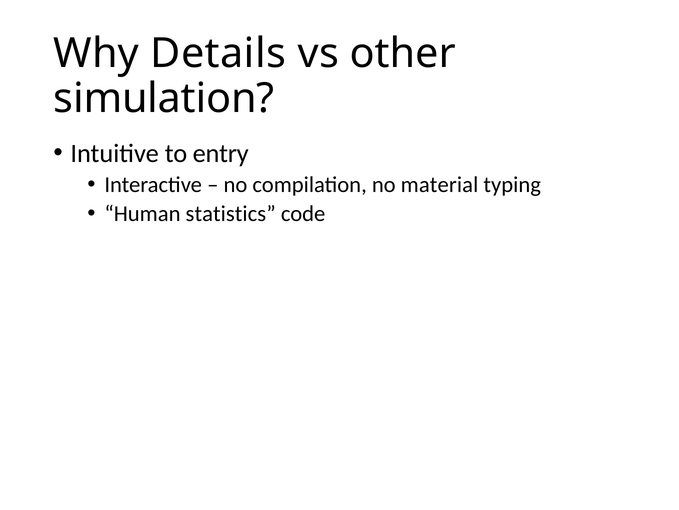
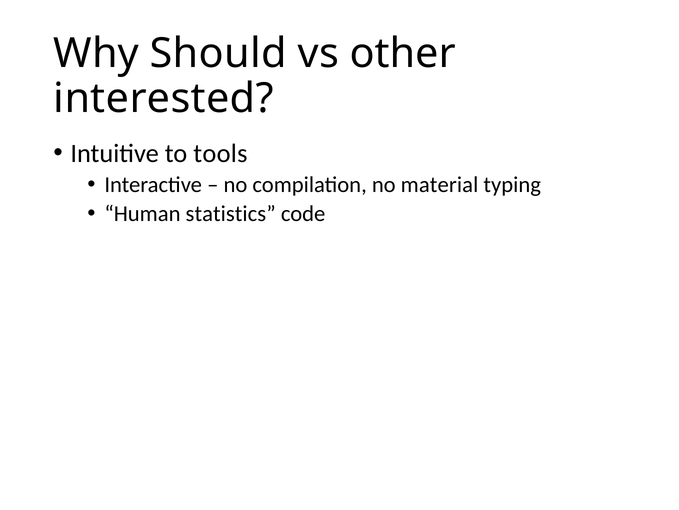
Details: Details -> Should (218, 54)
simulation: simulation -> interested (164, 98)
entry: entry -> tools (220, 153)
